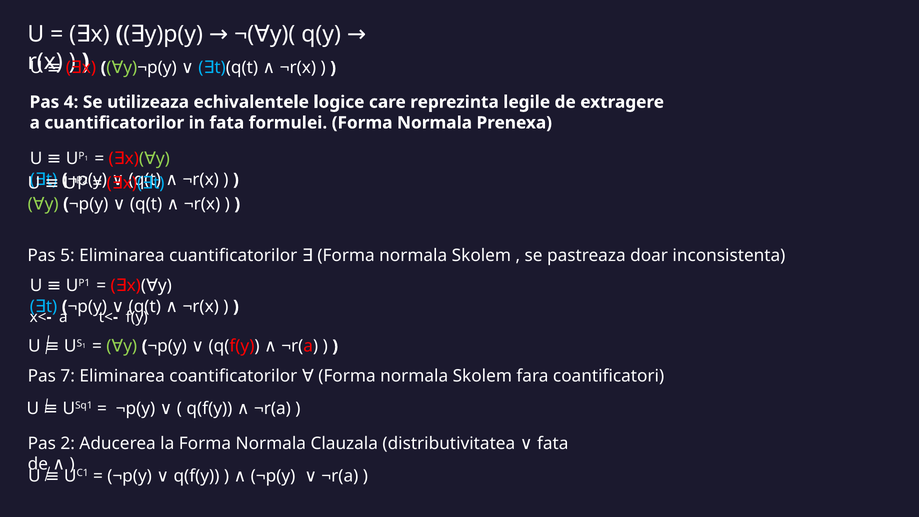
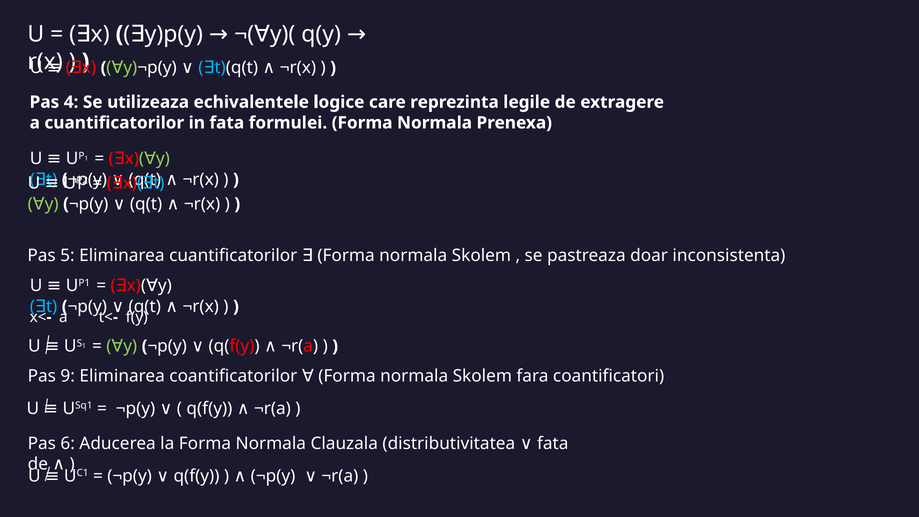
7: 7 -> 9 (68, 376)
2: 2 -> 6 (68, 443)
